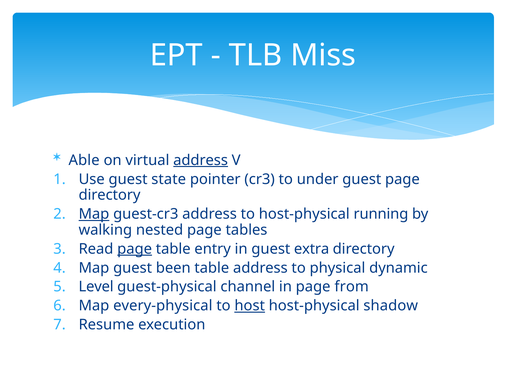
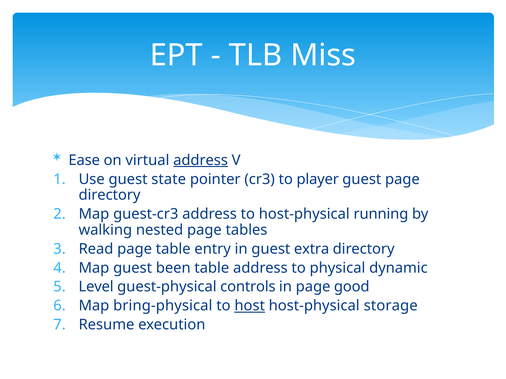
Able: Able -> Ease (84, 160)
under: under -> player (318, 179)
Map underline: present -> none (94, 214)
page underline: present -> none (135, 249)
channel: channel -> controls (248, 287)
from: from -> good (352, 287)
every-physical: every-physical -> bring-physical (163, 306)
shadow: shadow -> storage (391, 306)
